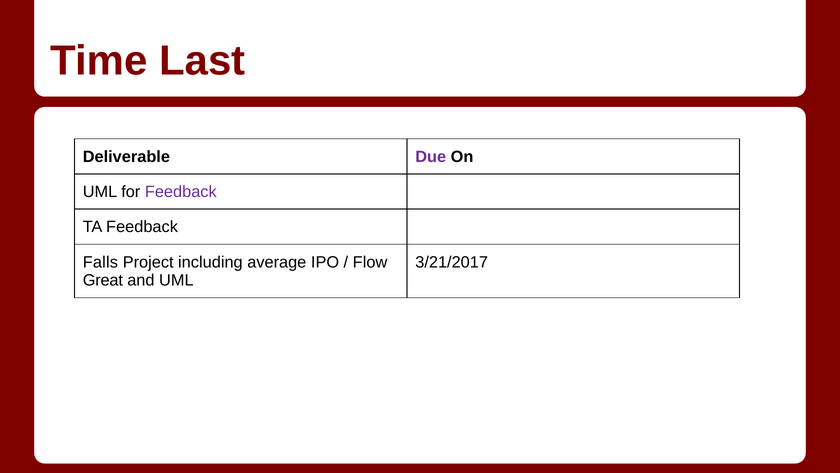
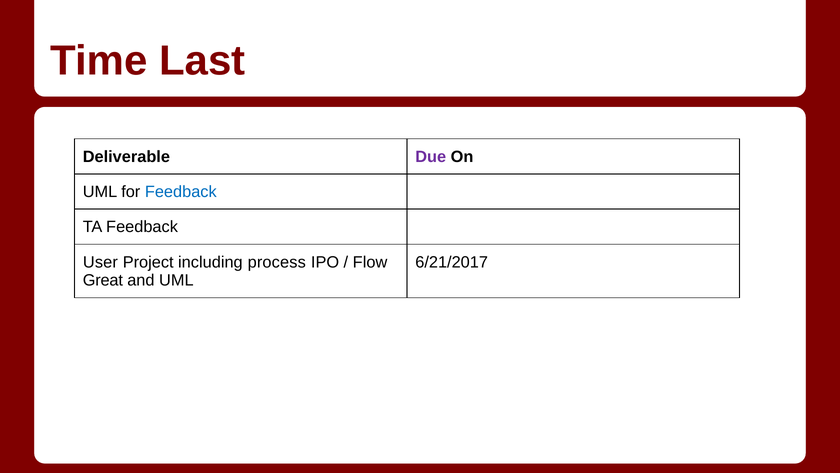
Feedback colour: purple -> blue (181, 192)
Falls: Falls -> User (100, 262)
average: average -> process (277, 262)
3/21/2017: 3/21/2017 -> 6/21/2017 (452, 262)
